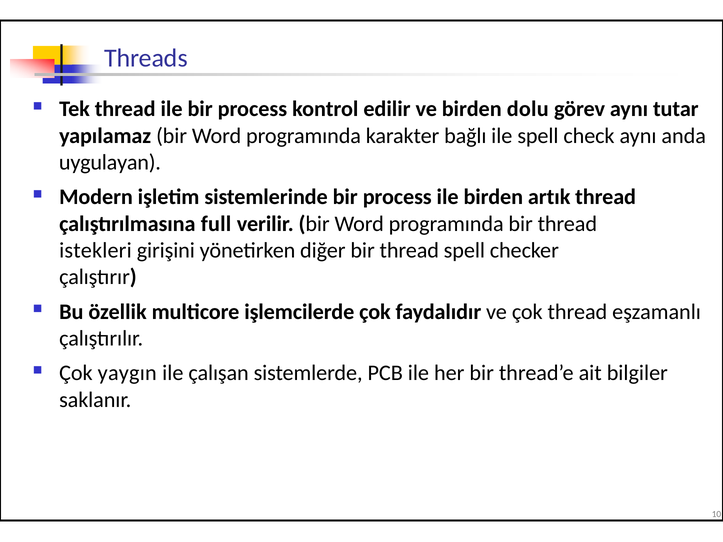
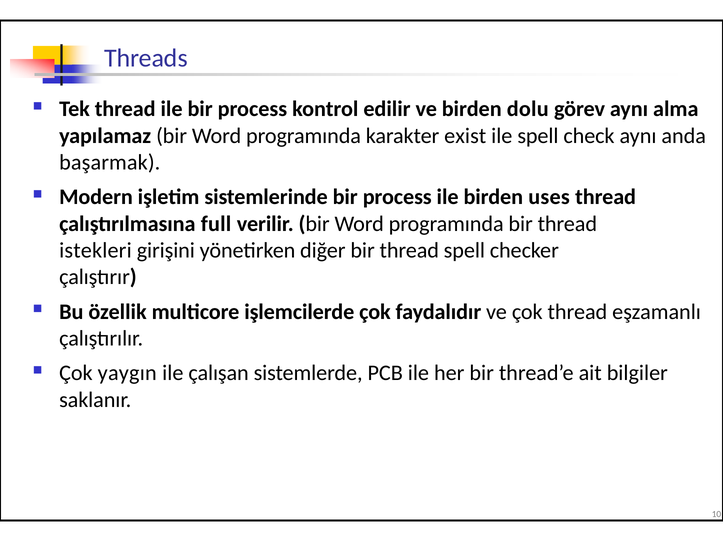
tutar: tutar -> alma (676, 109)
bağlı: bağlı -> exist (465, 136)
uygulayan: uygulayan -> başarmak (110, 162)
artık: artık -> uses (549, 197)
